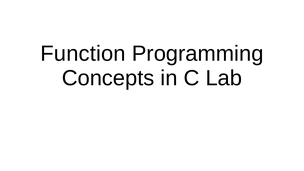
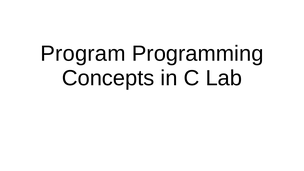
Function: Function -> Program (83, 54)
